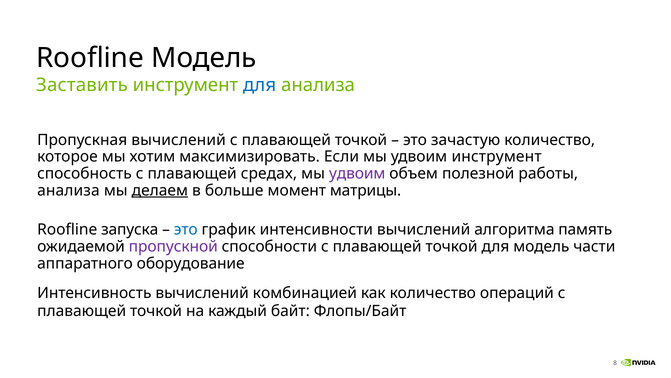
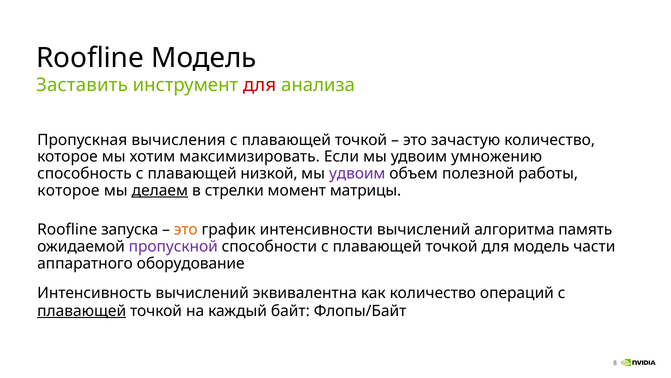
для colour: blue -> red (260, 85)
Пропускная вычислений: вычислений -> вычисления (179, 140)
удвоим инструмент: инструмент -> умножению (497, 157)
средах: средах -> низкой (269, 173)
анализа: анализа -> которое (68, 190)
больше: больше -> стрелки (234, 190)
это colour: blue -> orange (186, 229)
комбинацией: комбинацией -> эквивалентна (305, 293)
плавающей underline: none -> present (82, 311)
